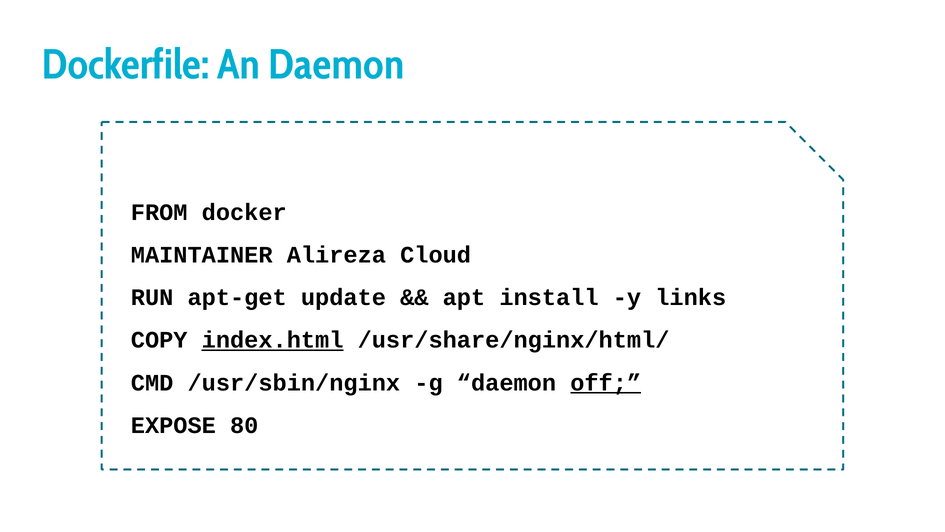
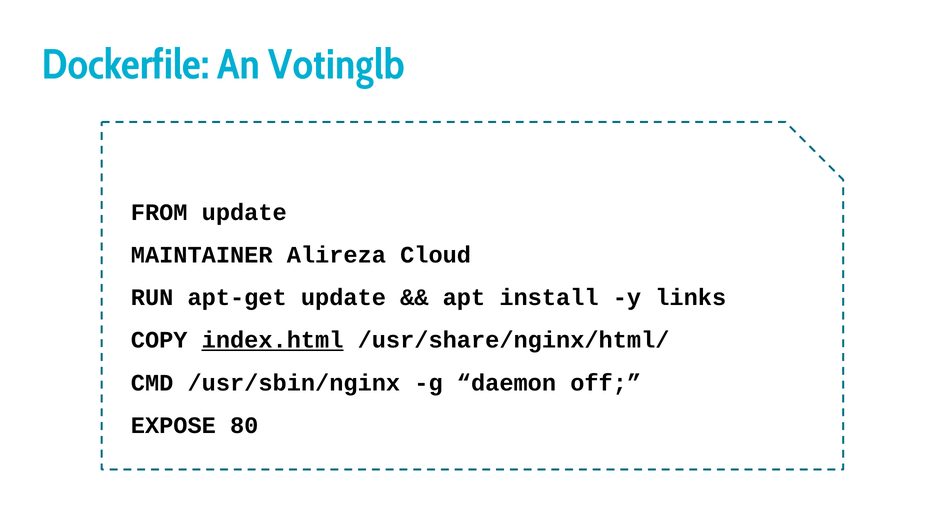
An Daemon: Daemon -> Votinglb (336, 65)
FROM docker: docker -> update (244, 212)
off underline: present -> none (606, 382)
